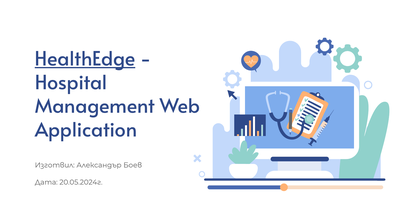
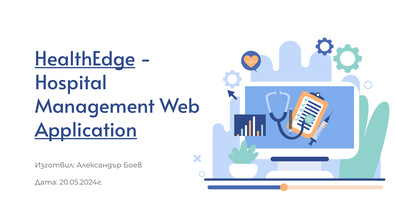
Application underline: none -> present (86, 130)
